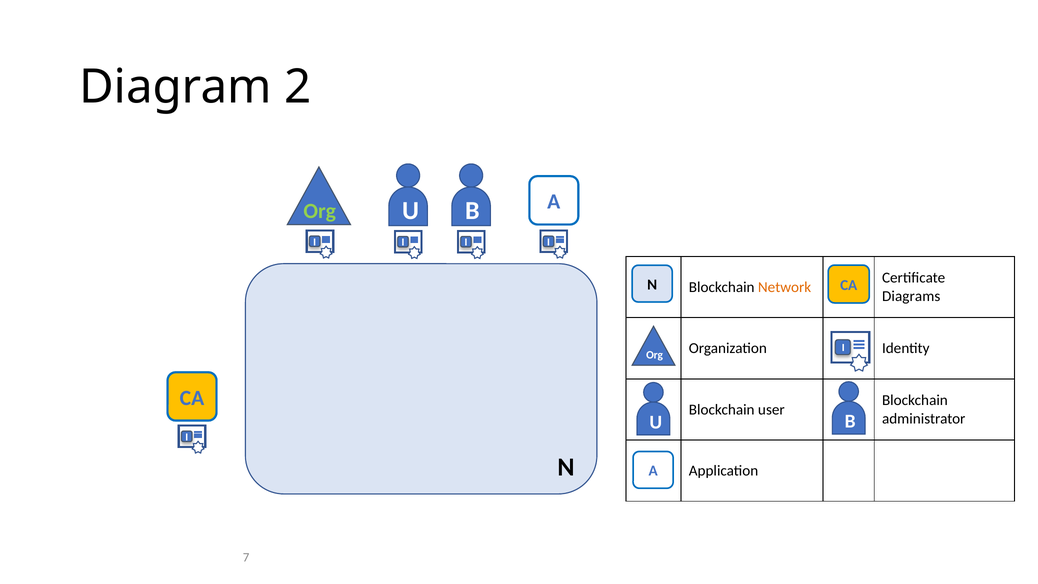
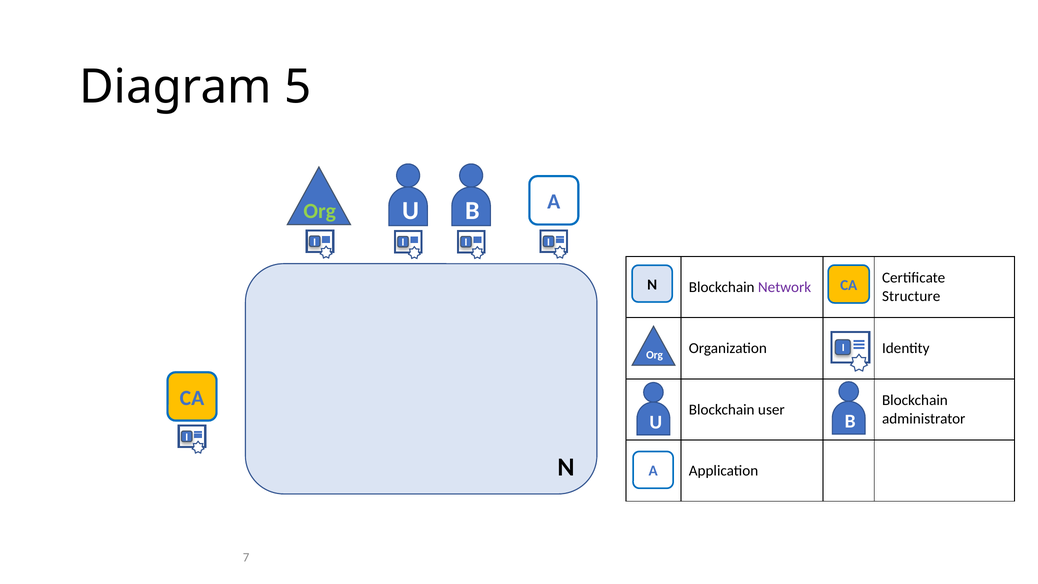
2: 2 -> 5 (298, 87)
Network colour: orange -> purple (785, 287)
Diagrams: Diagrams -> Structure (911, 296)
